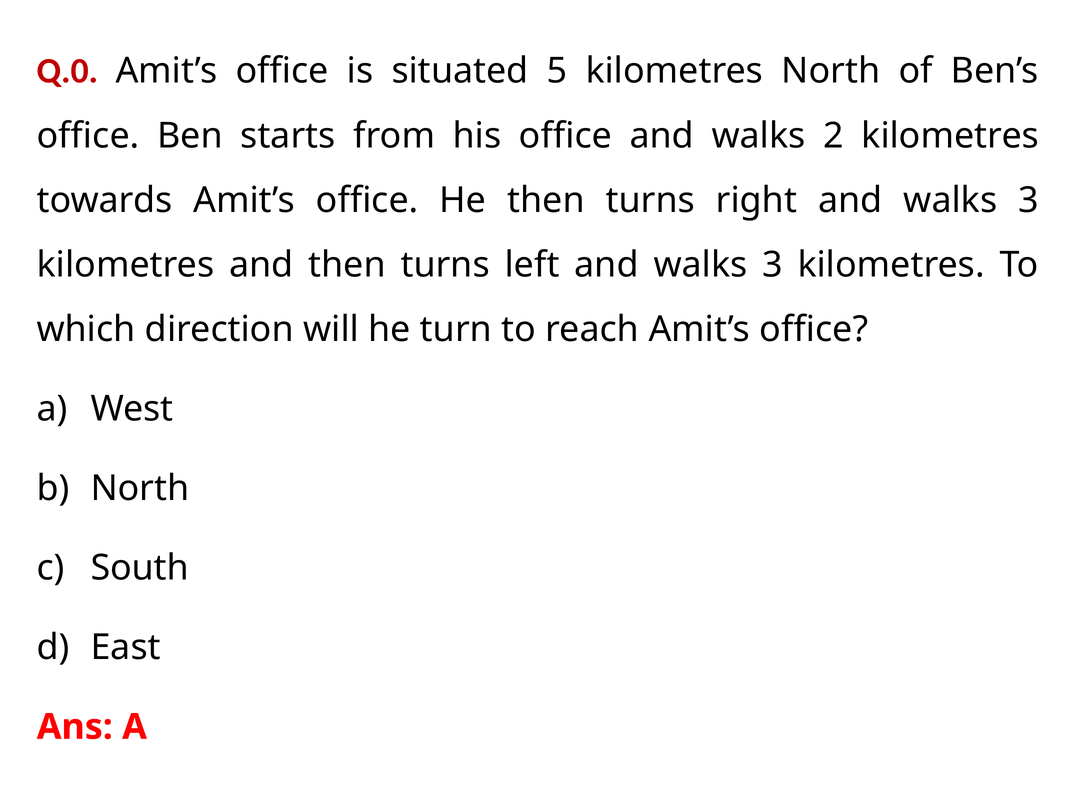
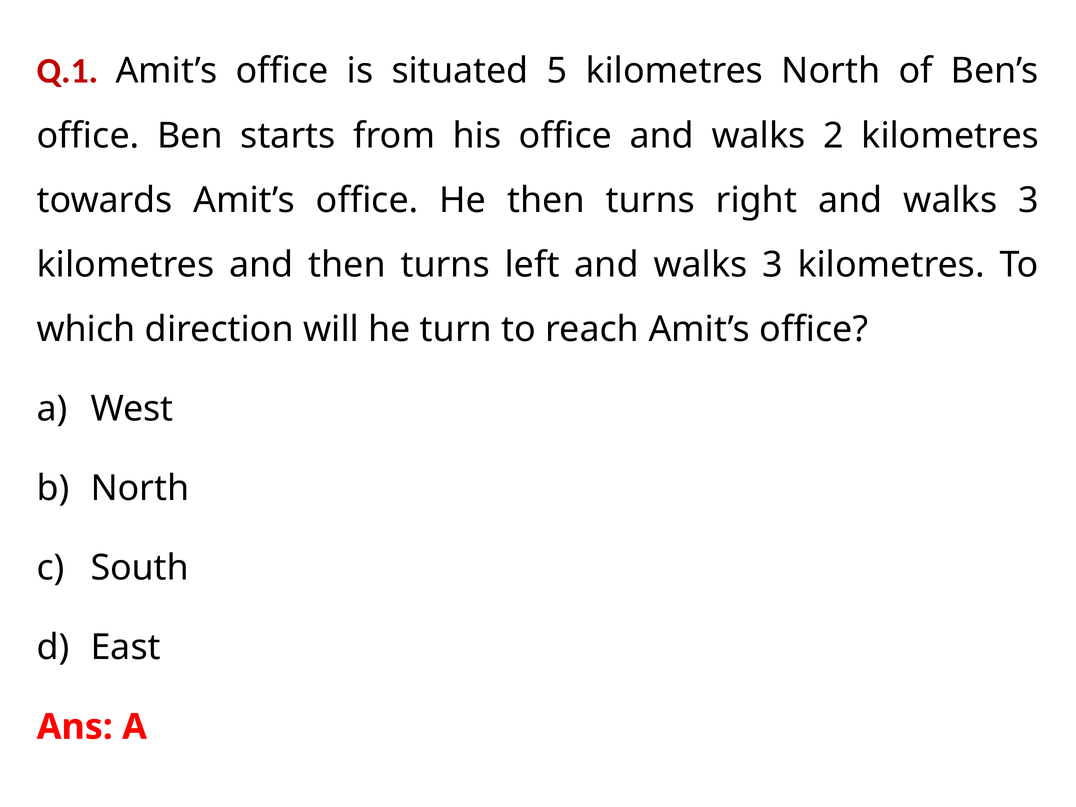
Q.0: Q.0 -> Q.1 (68, 71)
